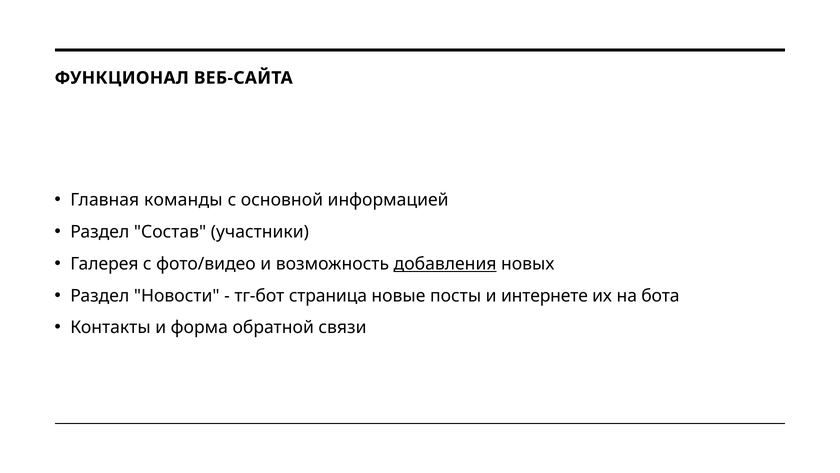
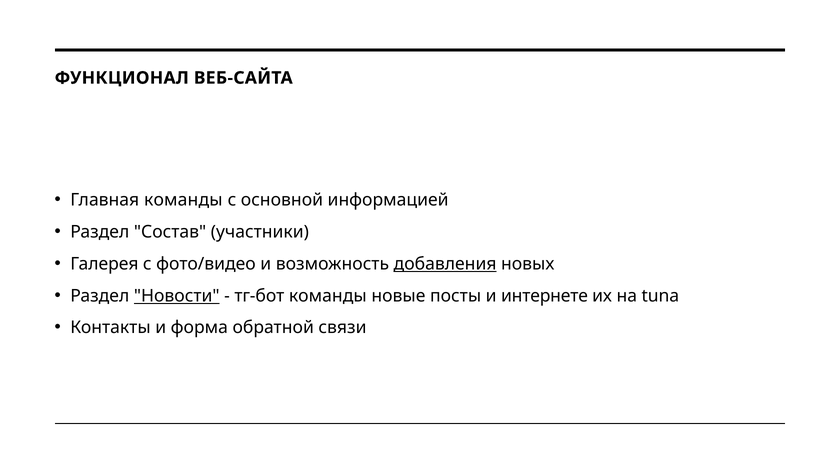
Новости underline: none -> present (177, 295)
тг-бот страница: страница -> команды (328, 295)
бота: бота -> tuna (660, 295)
